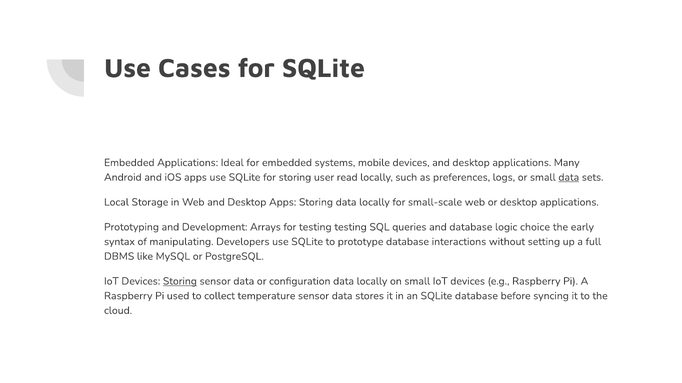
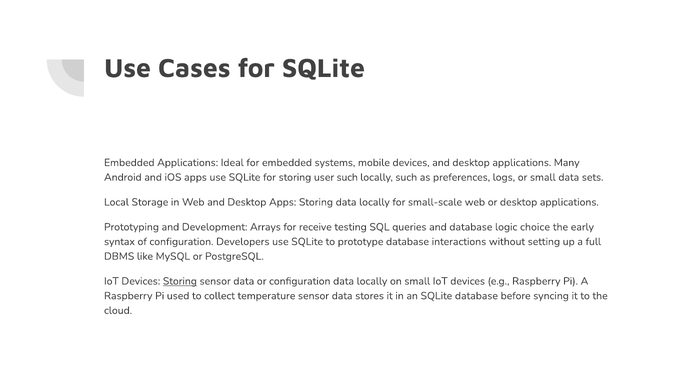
user read: read -> such (347, 178)
data underline: present -> none (569, 178)
for testing: testing -> receive (315, 227)
of manipulating: manipulating -> configuration (181, 242)
